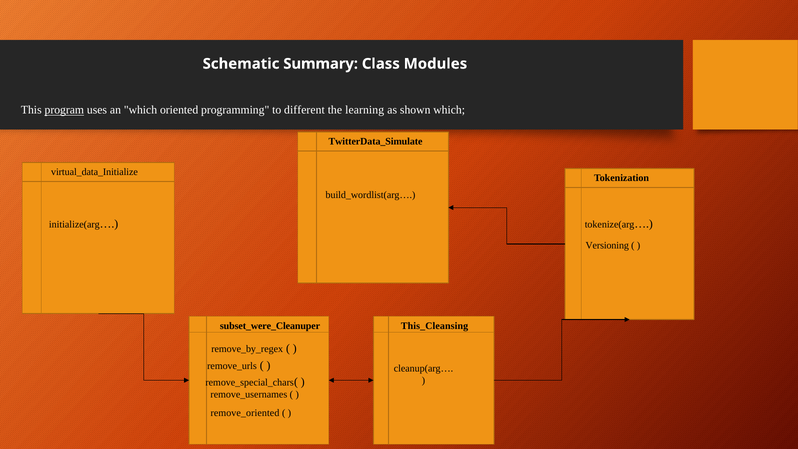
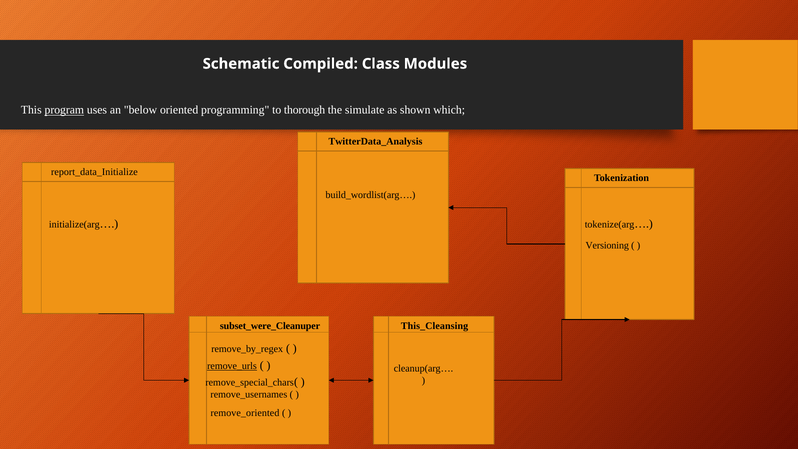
Summary: Summary -> Compiled (321, 64)
an which: which -> below (140, 110)
different: different -> thorough (305, 110)
learning: learning -> simulate (365, 110)
TwitterData_Simulate: TwitterData_Simulate -> TwitterData_Analysis (376, 142)
virtual_data_Initialize: virtual_data_Initialize -> report_data_Initialize (94, 172)
remove_urls underline: none -> present (232, 366)
